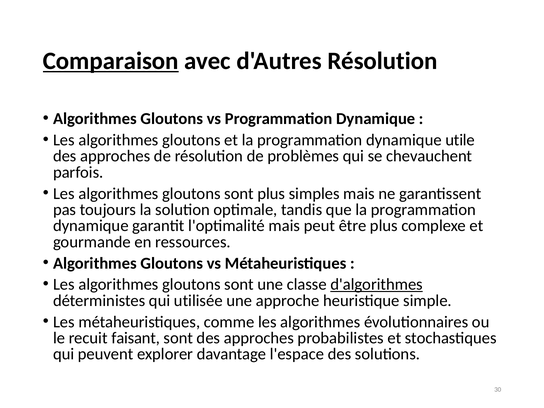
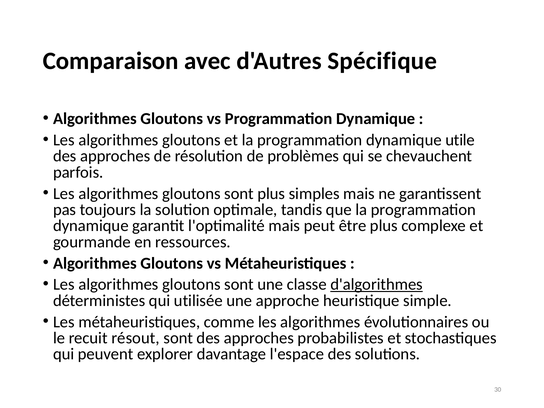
Comparaison underline: present -> none (111, 61)
d'Autres Résolution: Résolution -> Spécifique (382, 61)
faisant: faisant -> résout (136, 338)
